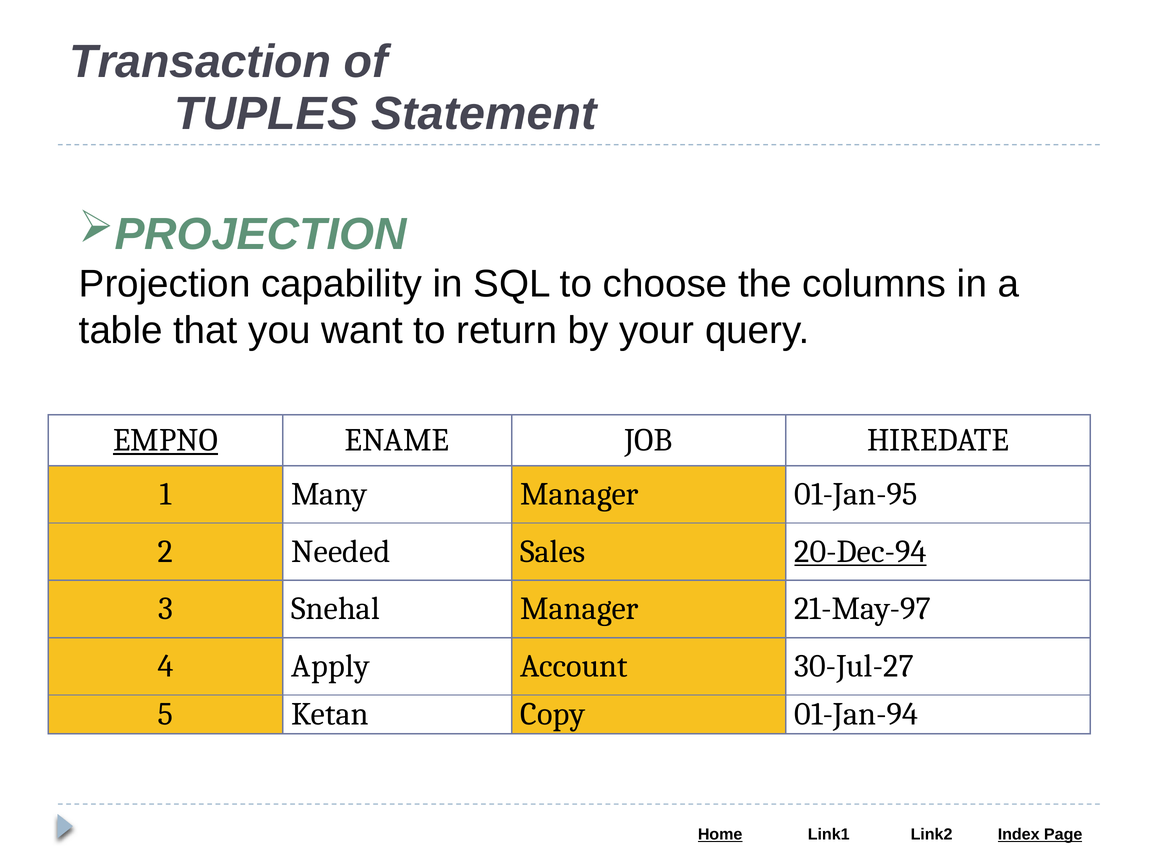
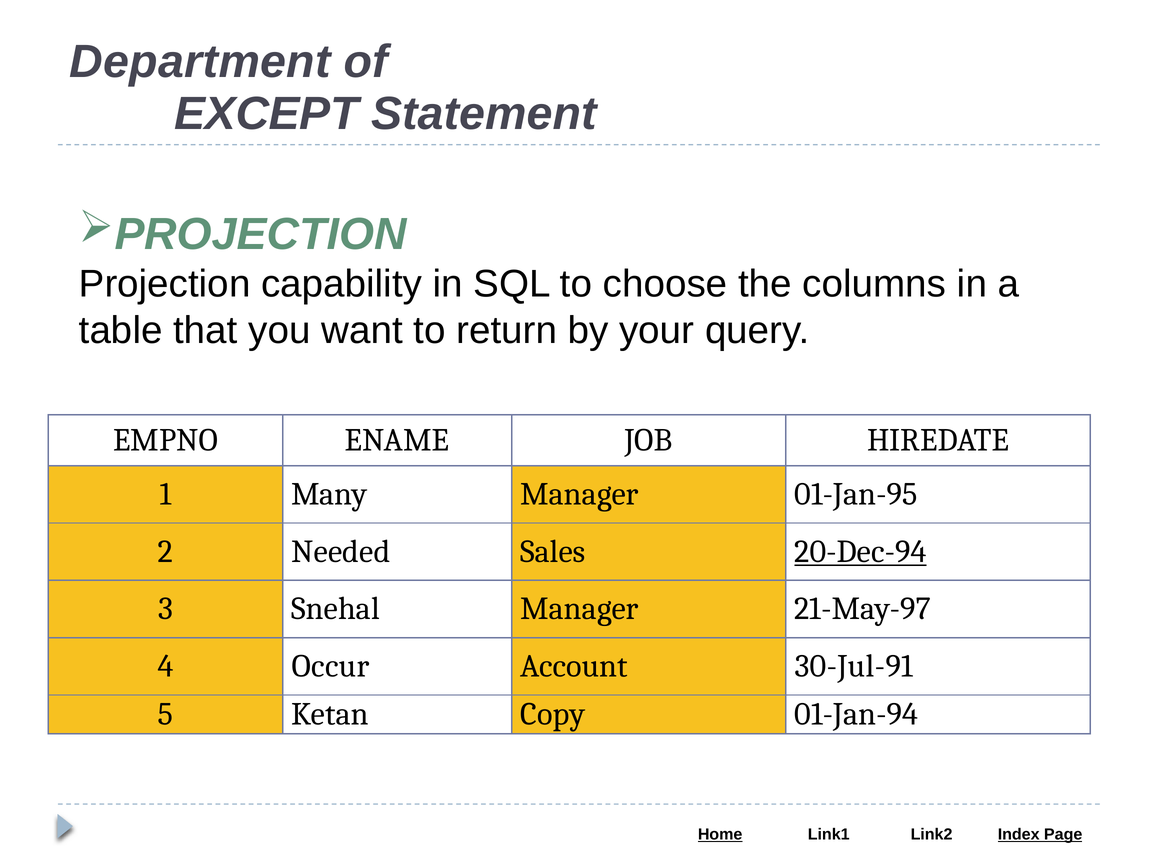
Transaction: Transaction -> Department (200, 62)
TUPLES: TUPLES -> EXCEPT (266, 114)
EMPNO underline: present -> none (165, 440)
Apply: Apply -> Occur (331, 666)
30-Jul-27: 30-Jul-27 -> 30-Jul-91 (854, 666)
